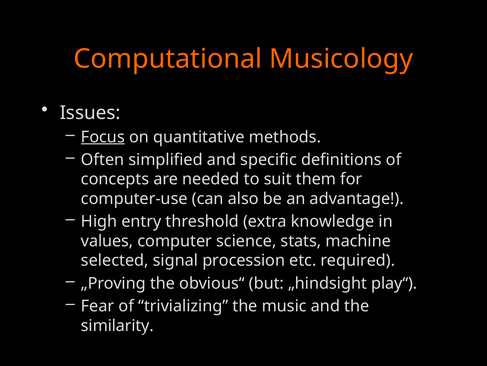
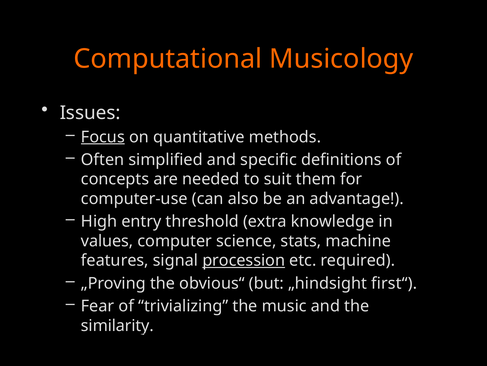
selected: selected -> features (115, 260)
procession underline: none -> present (244, 260)
play“: play“ -> first“ (394, 283)
